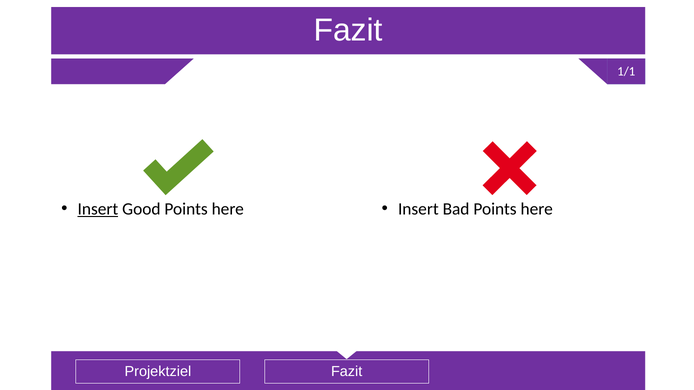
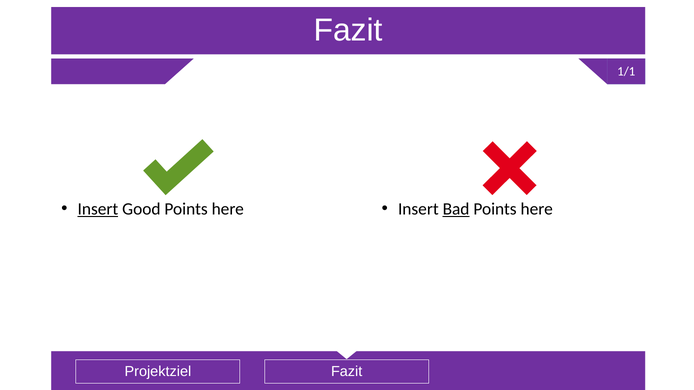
Bad underline: none -> present (456, 209)
